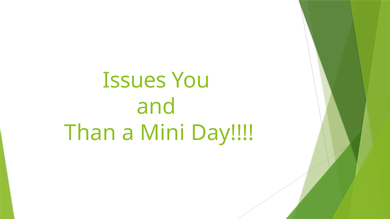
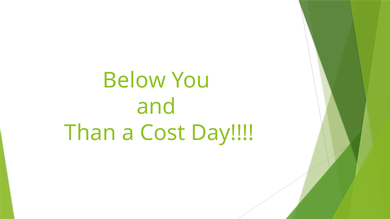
Issues: Issues -> Below (134, 80)
Mini: Mini -> Cost (163, 133)
